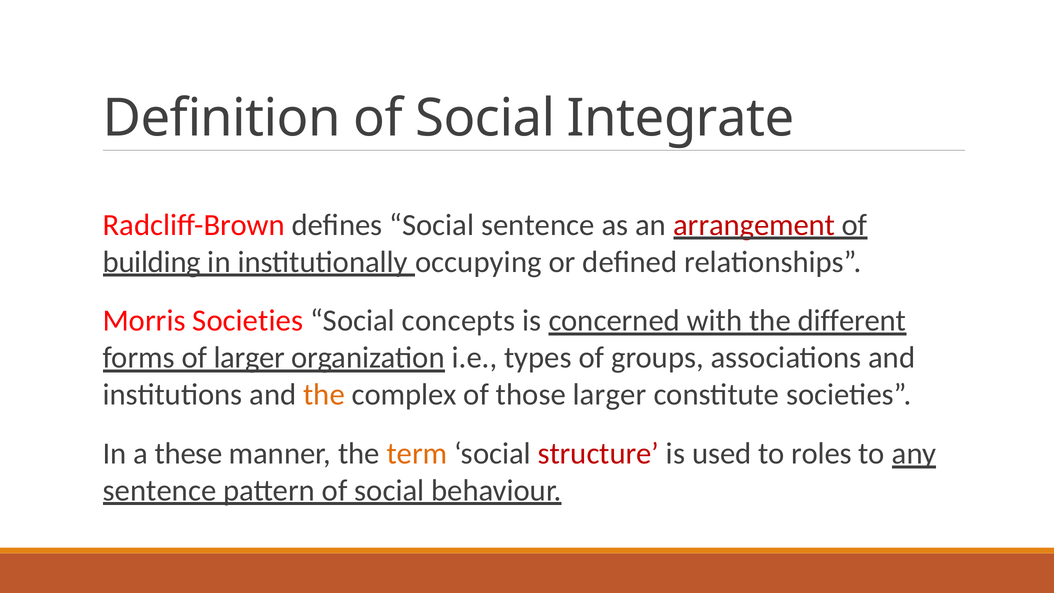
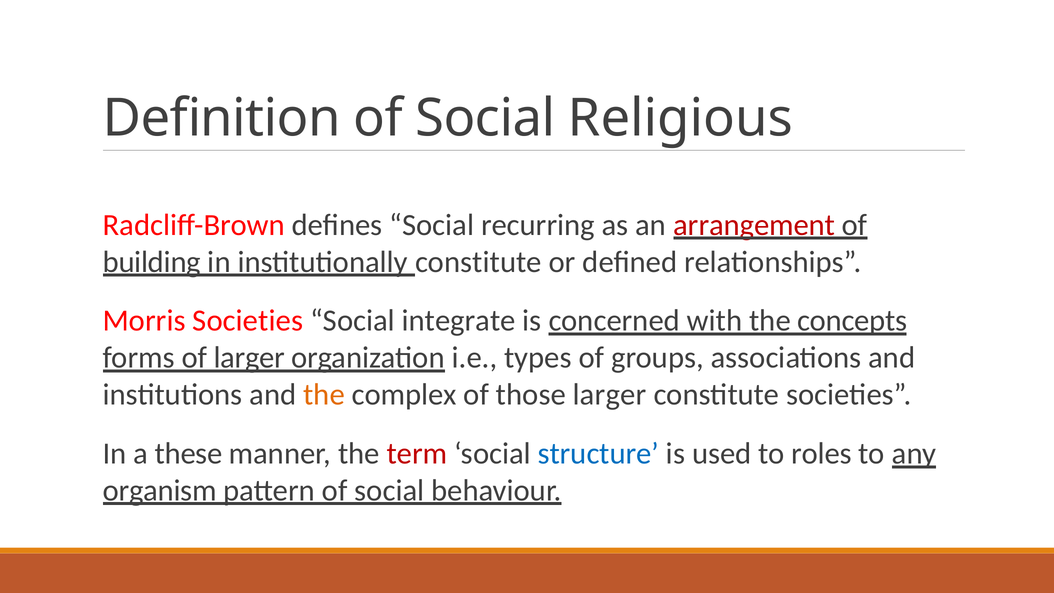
Integrate: Integrate -> Religious (680, 118)
Social sentence: sentence -> recurring (538, 225)
institutionally occupying: occupying -> constitute (478, 262)
concepts: concepts -> integrate (459, 321)
different: different -> concepts (852, 321)
term colour: orange -> red (417, 453)
structure colour: red -> blue (598, 453)
sentence: sentence -> organism (160, 490)
